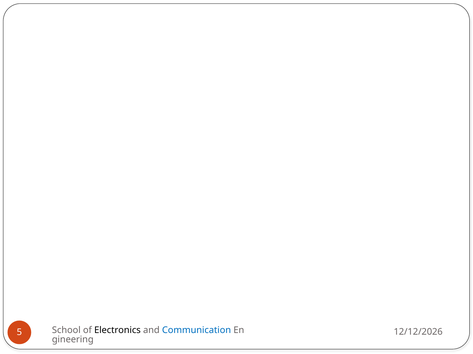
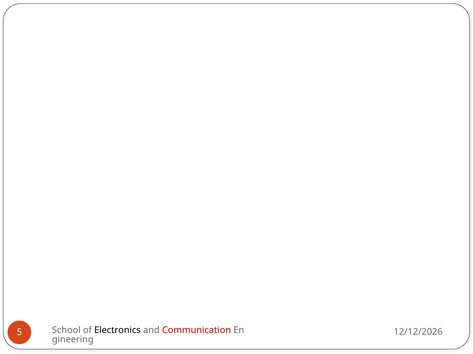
Communication colour: blue -> red (197, 331)
